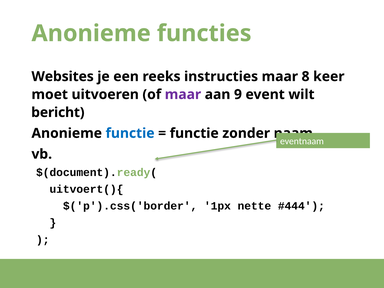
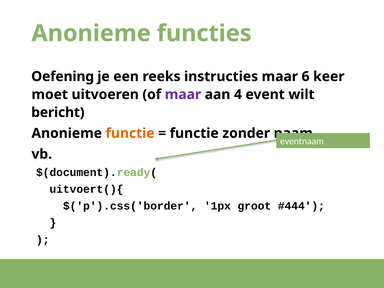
Websites: Websites -> Oefening (63, 77)
8: 8 -> 6 (306, 77)
9: 9 -> 4 (238, 94)
functie colour: blue -> orange (130, 133)
nette: nette -> groot (254, 206)
